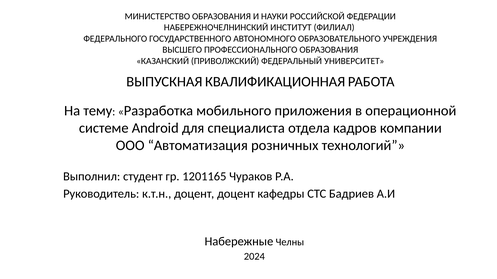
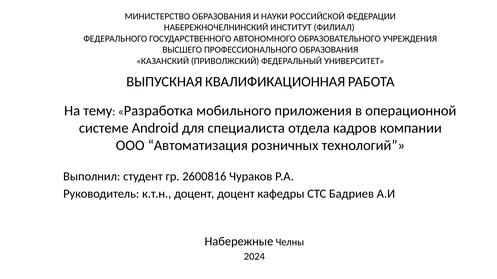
1201165: 1201165 -> 2600816 (204, 177)
